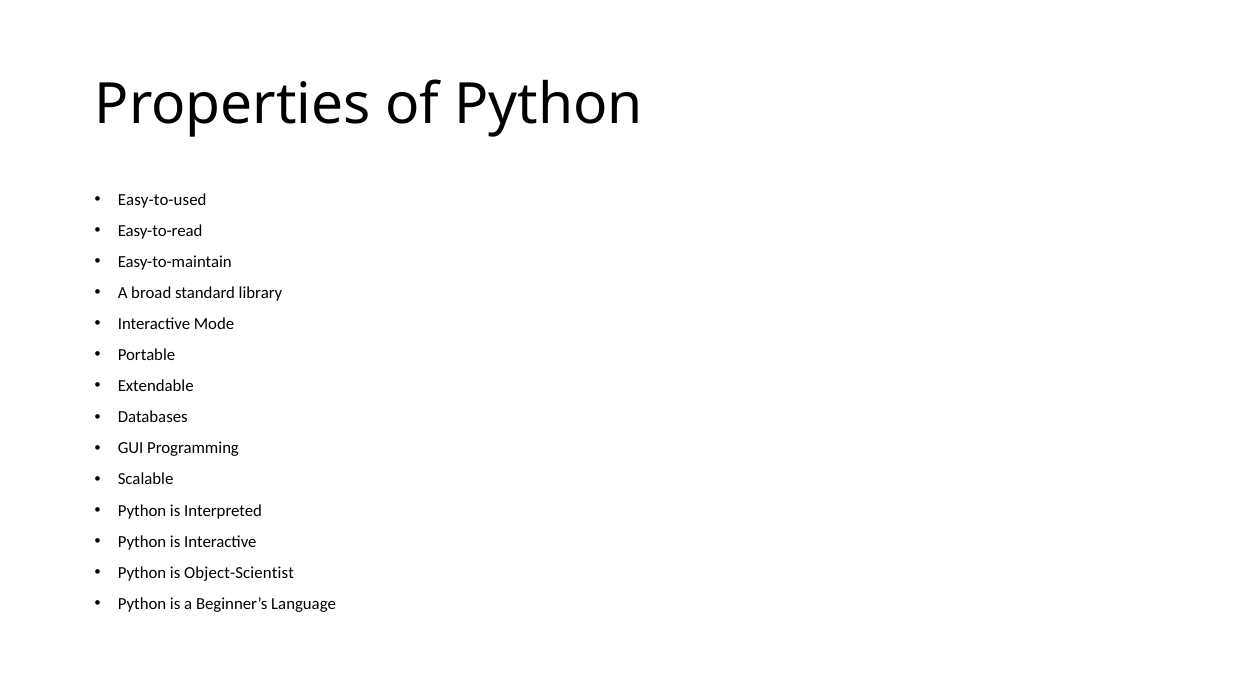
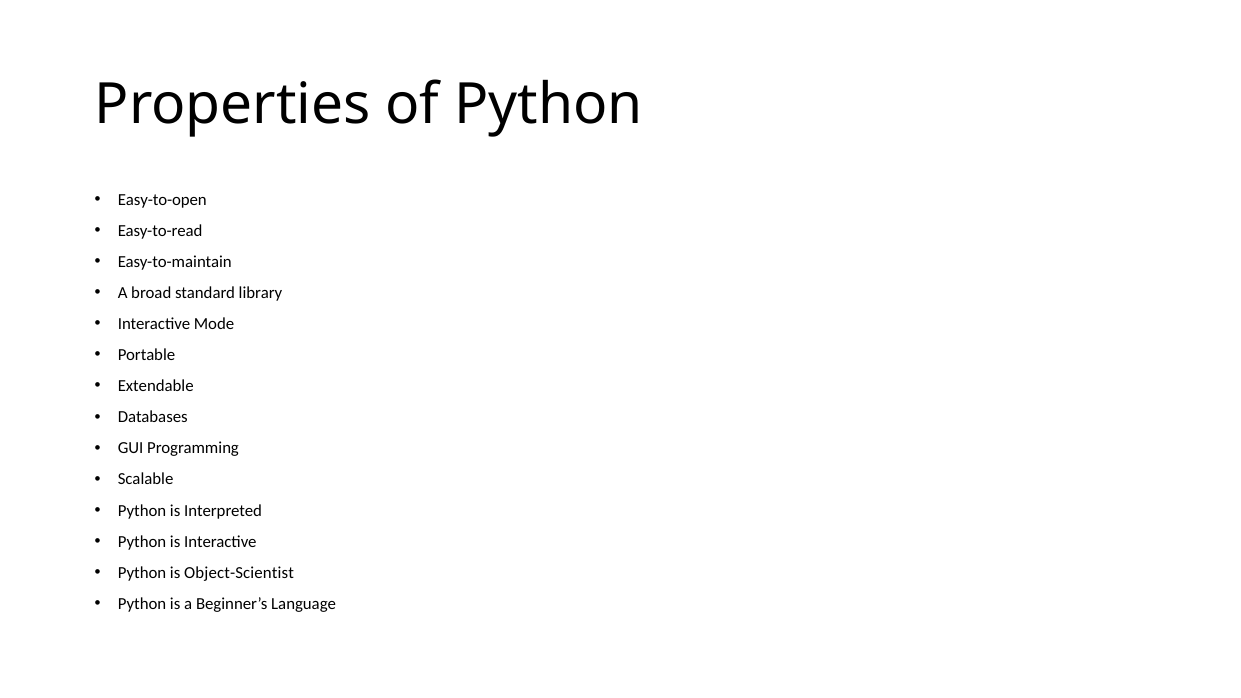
Easy-to-used: Easy-to-used -> Easy-to-open (162, 199)
